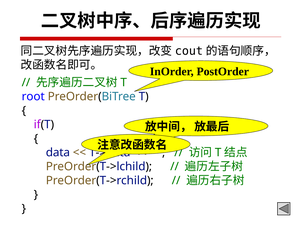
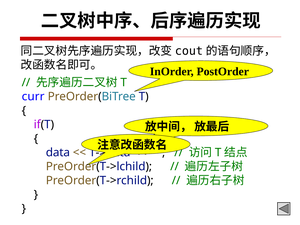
root: root -> curr (33, 96)
